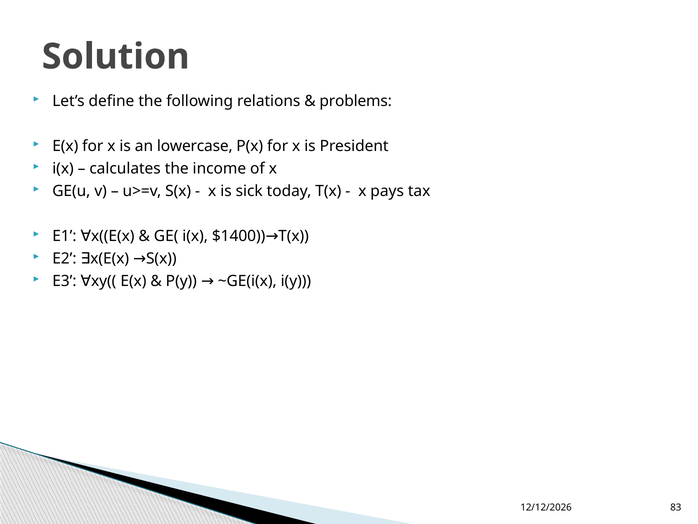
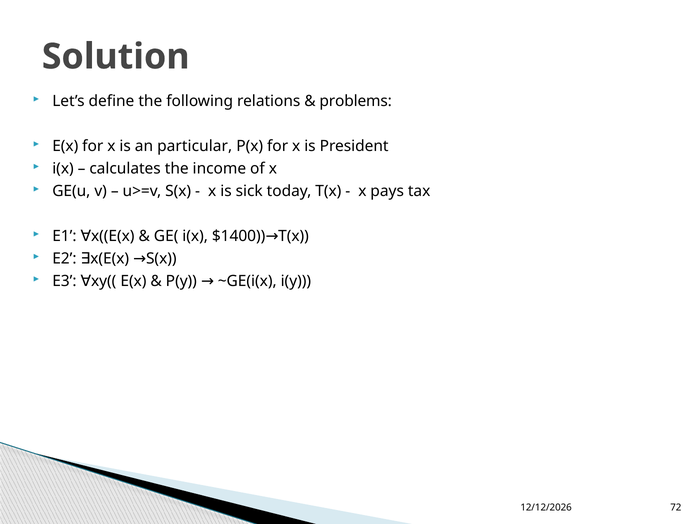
lowercase: lowercase -> particular (195, 146)
83: 83 -> 72 (676, 507)
